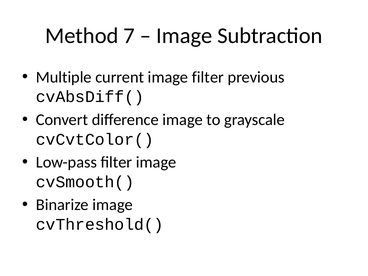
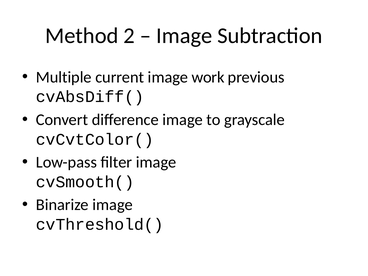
7: 7 -> 2 (129, 36)
image filter: filter -> work (208, 77)
